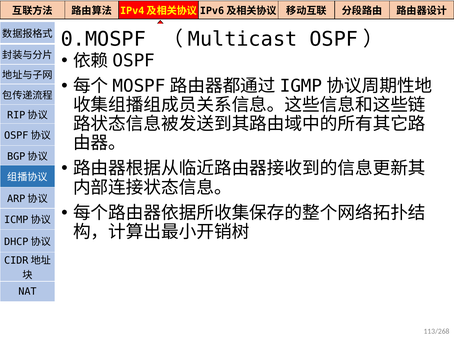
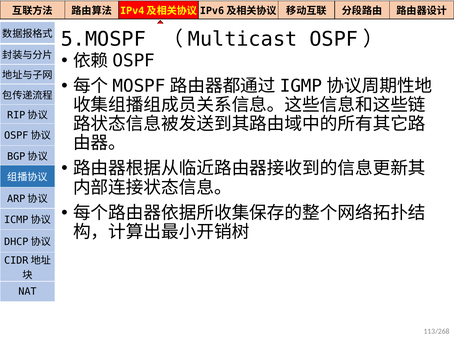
0.MOSPF: 0.MOSPF -> 5.MOSPF (103, 39)
